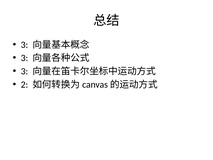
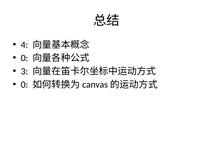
3: 3 -> 4 (24, 45)
3: 3 -> 0 (24, 58)
2: 2 -> 0 (24, 84)
